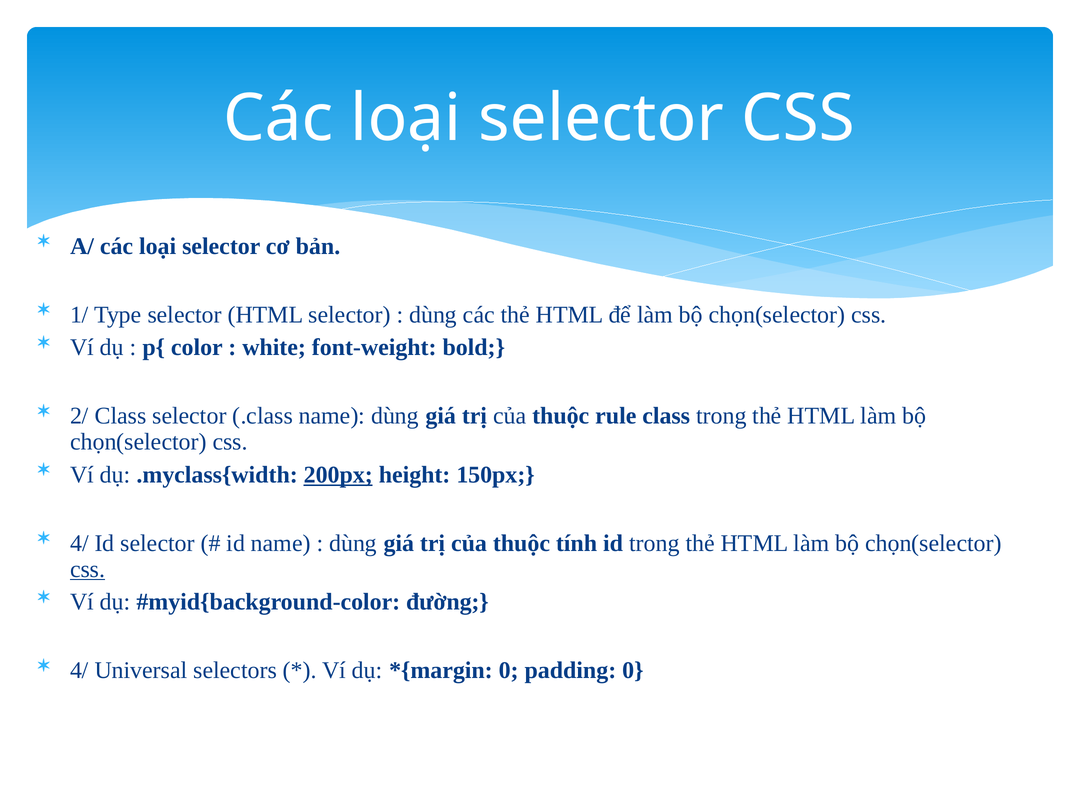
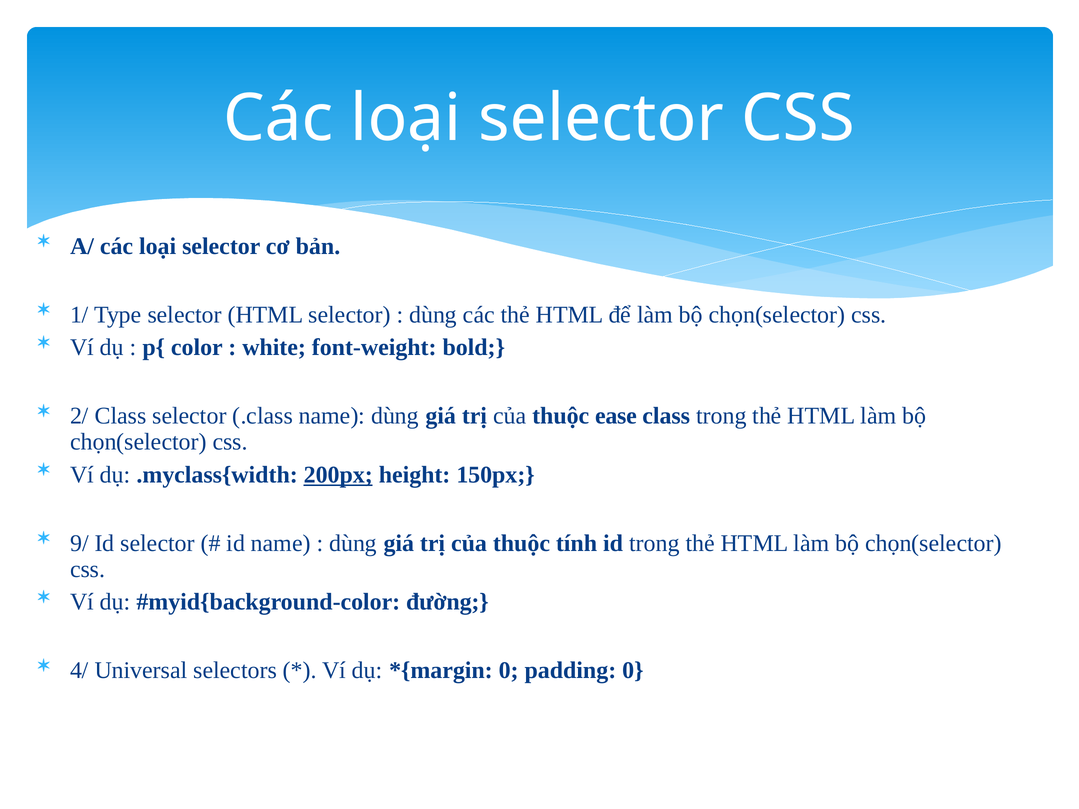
rule: rule -> ease (616, 416)
4/: 4/ -> 9/ (79, 543)
css underline: present -> none (88, 569)
